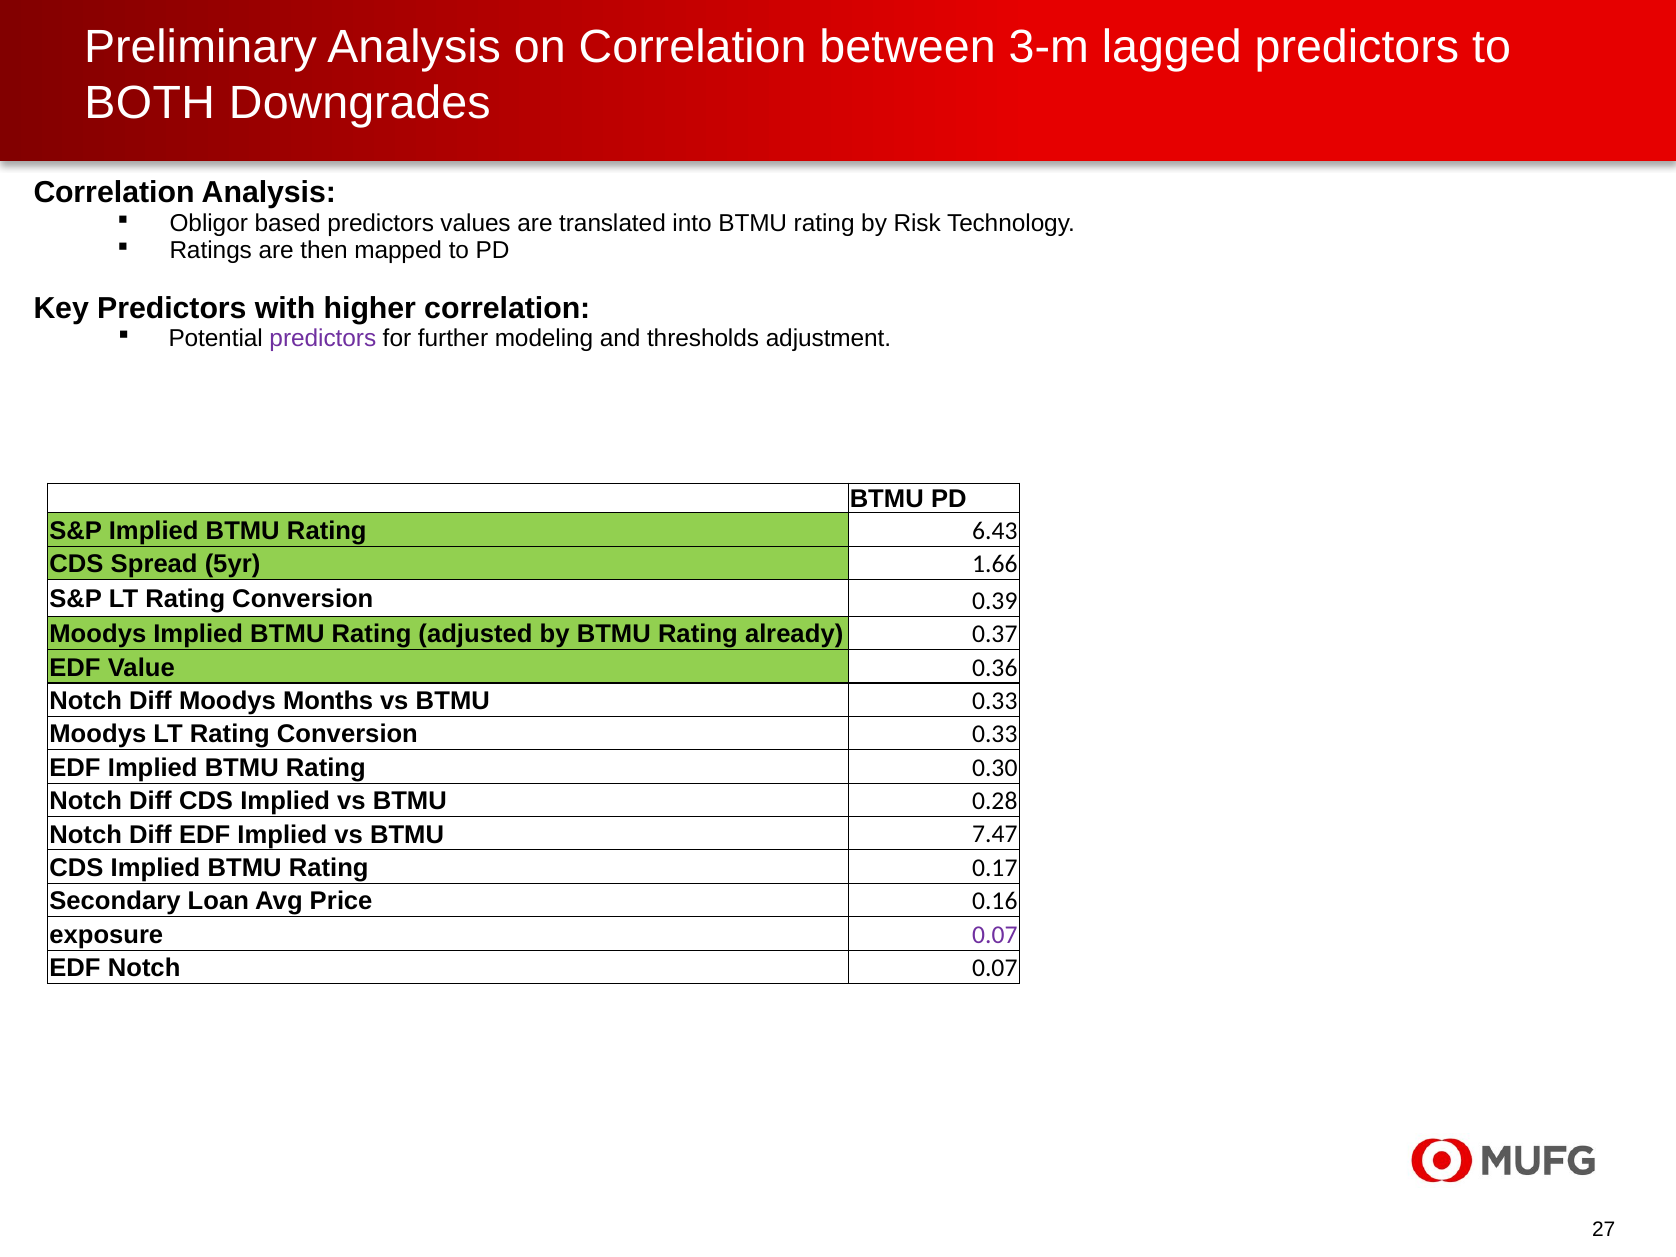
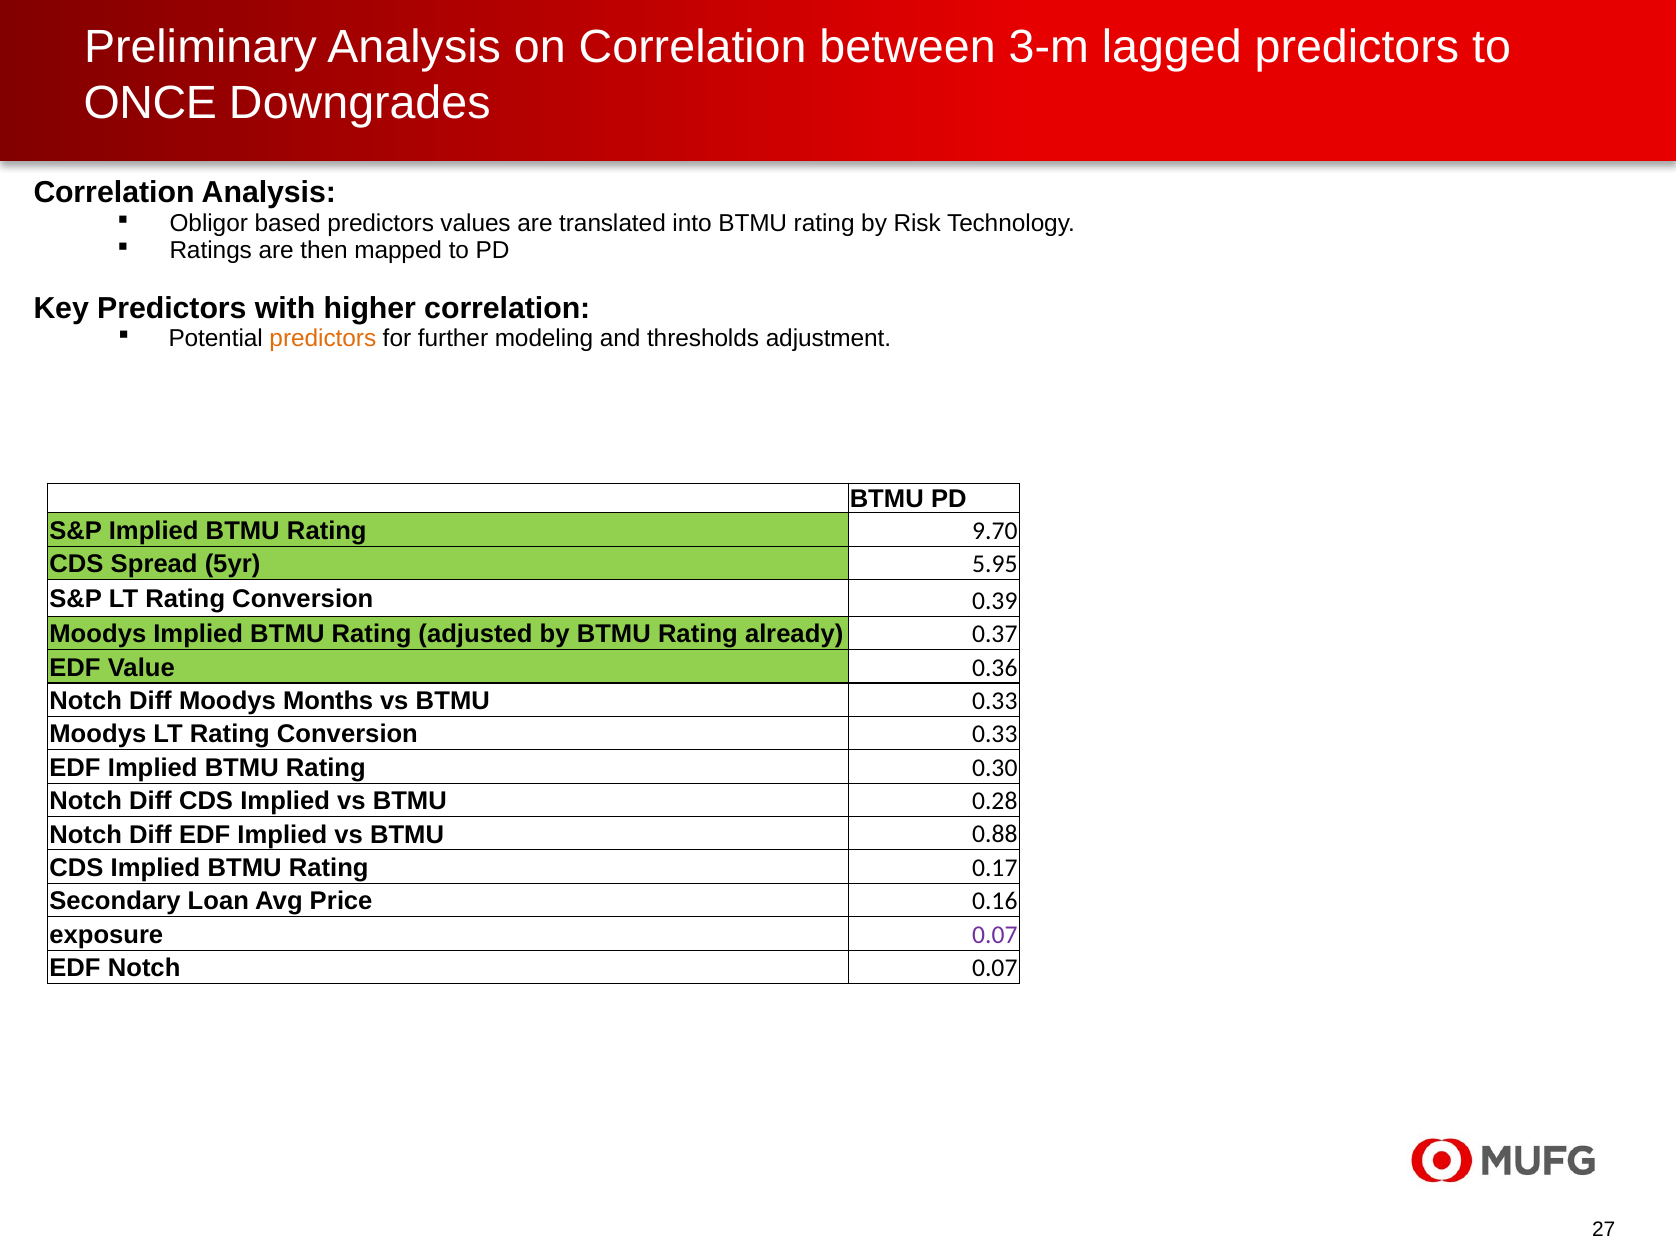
BOTH: BOTH -> ONCE (150, 103)
predictors colour: purple -> orange (323, 338)
6.43: 6.43 -> 9.70 (995, 531)
1.66: 1.66 -> 5.95 (995, 564)
7.47: 7.47 -> 0.88 (995, 835)
